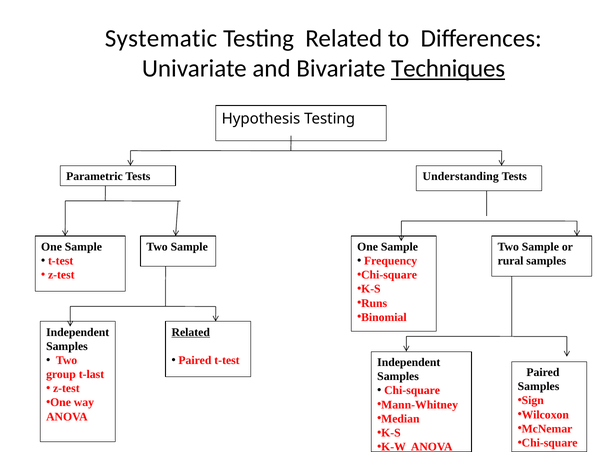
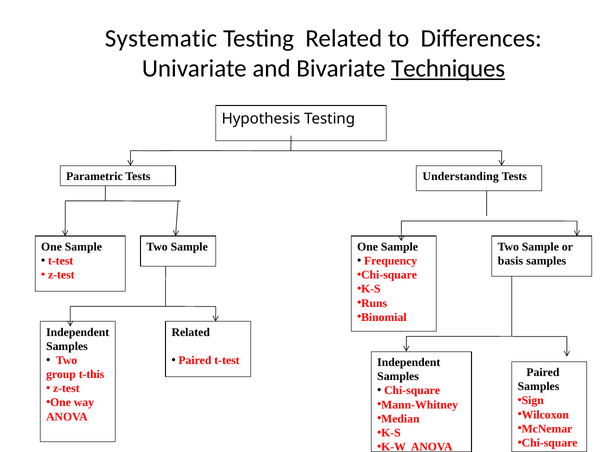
rural: rural -> basis (510, 261)
Related underline: present -> none (191, 332)
t-last: t-last -> t-this (92, 374)
